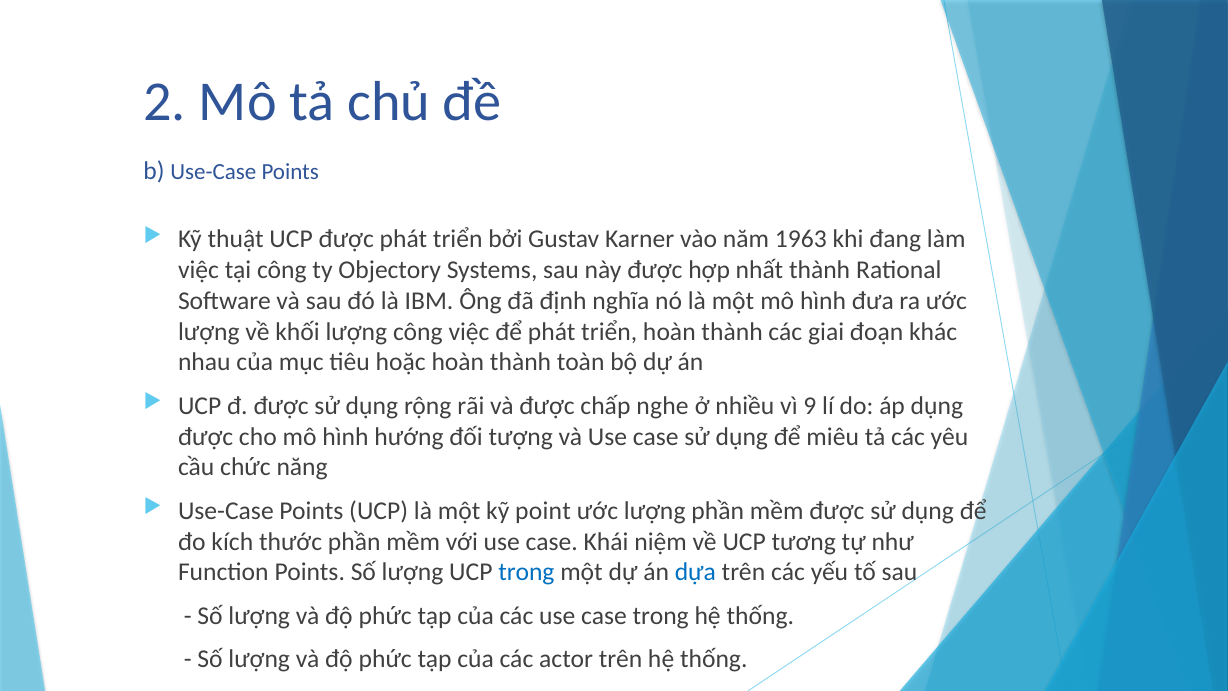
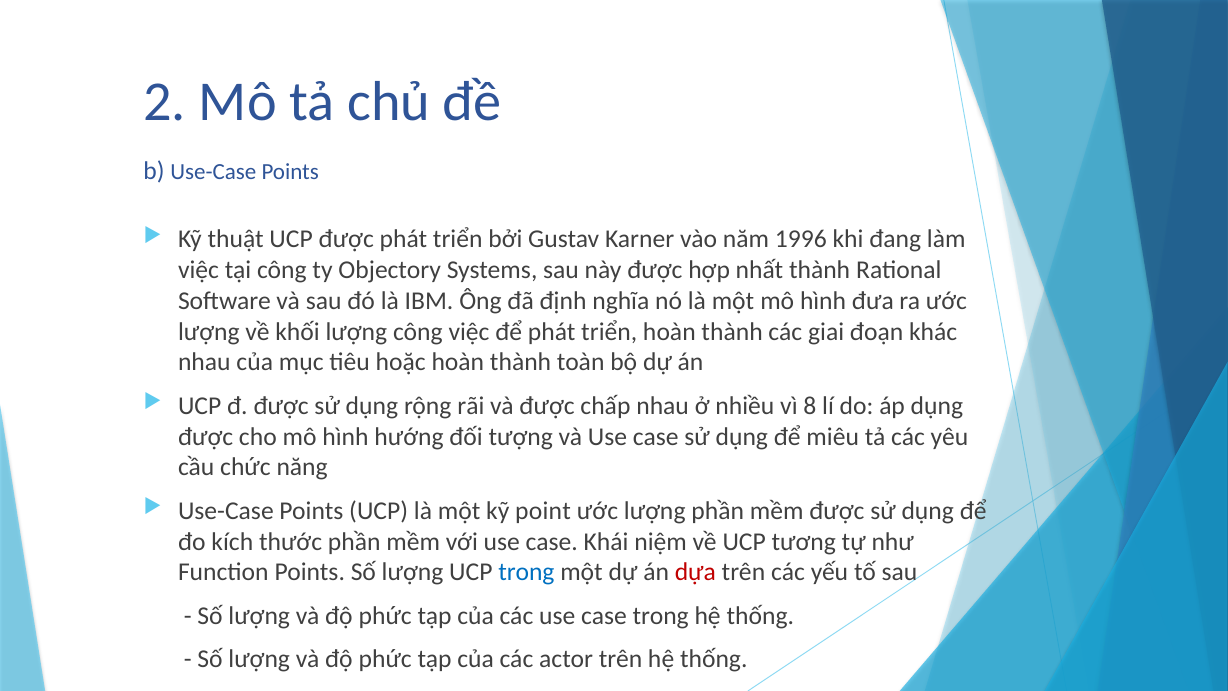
1963: 1963 -> 1996 (801, 239)
chấp nghe: nghe -> nhau (663, 406)
9: 9 -> 8 (810, 406)
dựa colour: blue -> red (695, 572)
